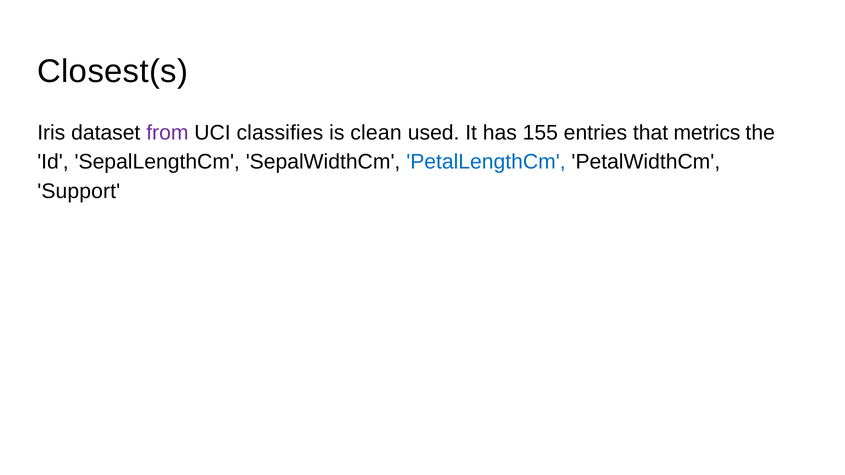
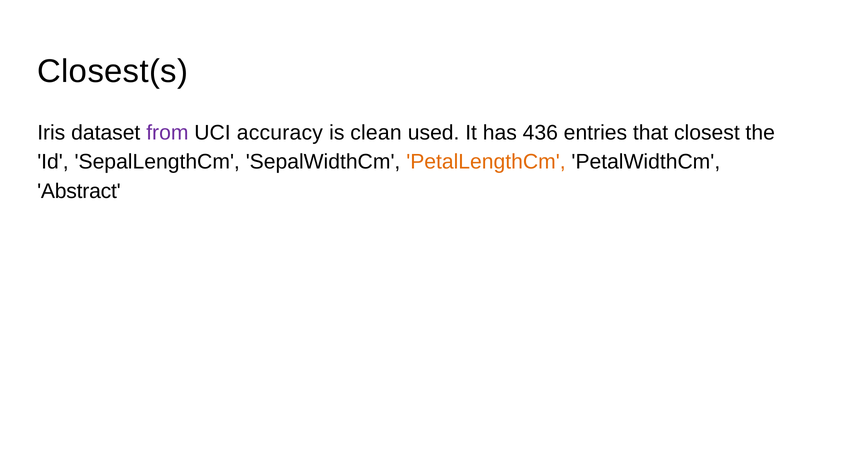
classifies: classifies -> accuracy (280, 133)
155: 155 -> 436 (540, 133)
metrics: metrics -> closest (707, 133)
PetalLengthCm colour: blue -> orange (486, 162)
Support: Support -> Abstract (79, 191)
